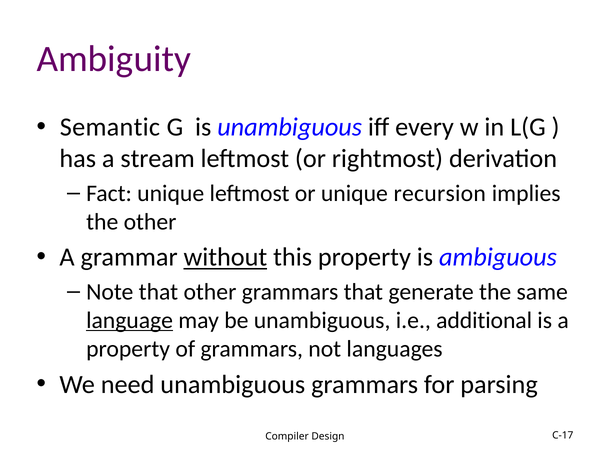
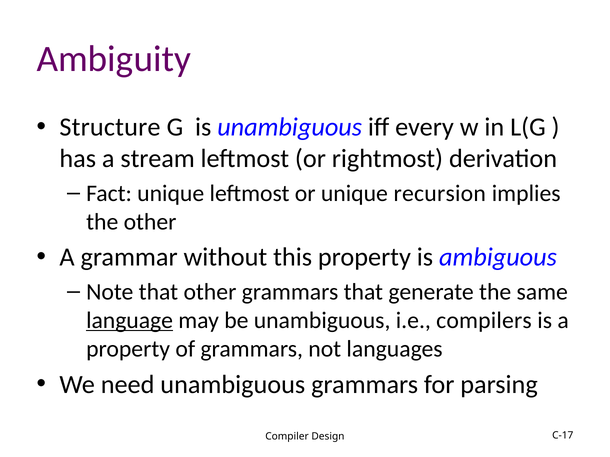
Semantic: Semantic -> Structure (110, 127)
without underline: present -> none (225, 258)
additional: additional -> compilers (484, 321)
